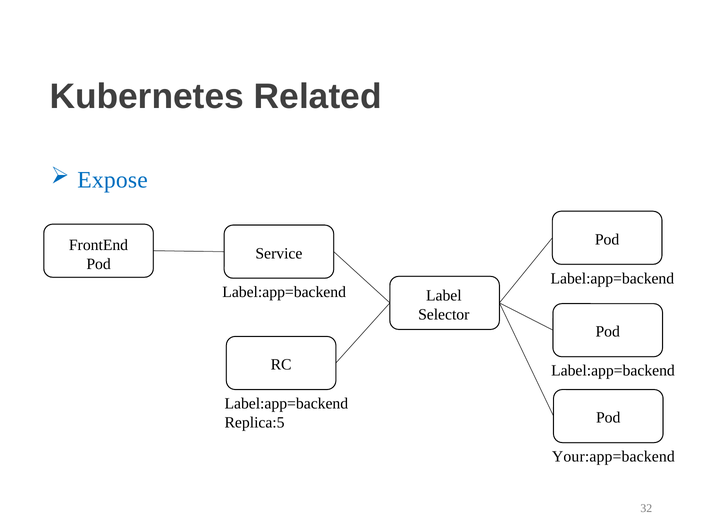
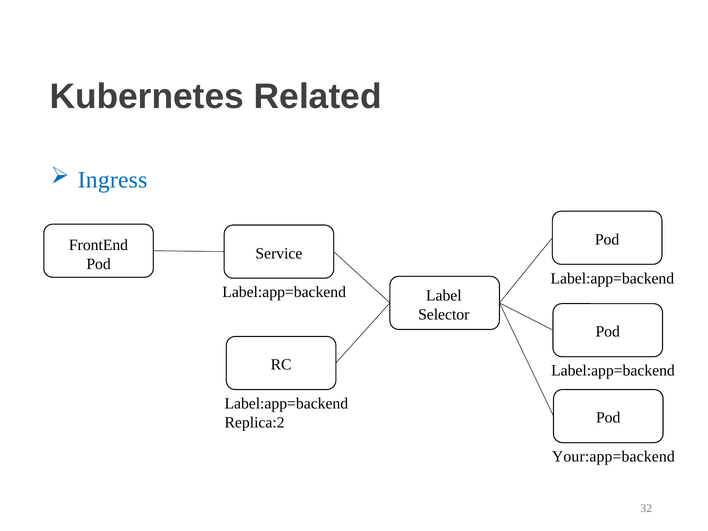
Expose: Expose -> Ingress (113, 180)
Replica:5: Replica:5 -> Replica:2 (255, 422)
